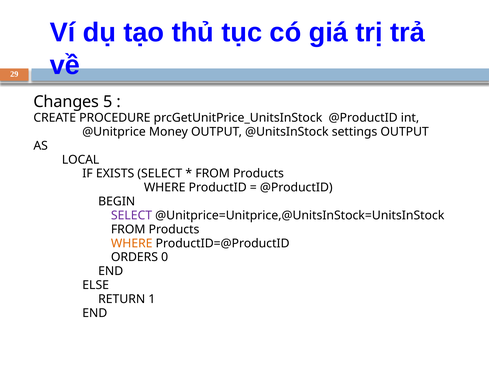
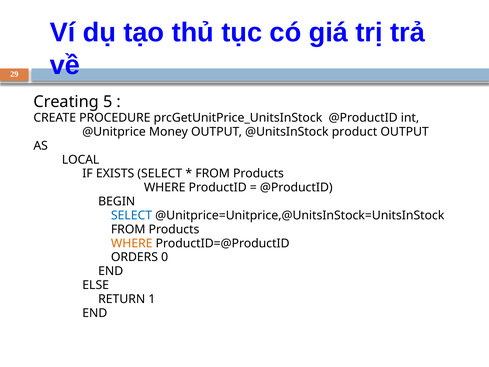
Changes: Changes -> Creating (66, 102)
settings: settings -> product (355, 132)
SELECT colour: purple -> blue (132, 215)
